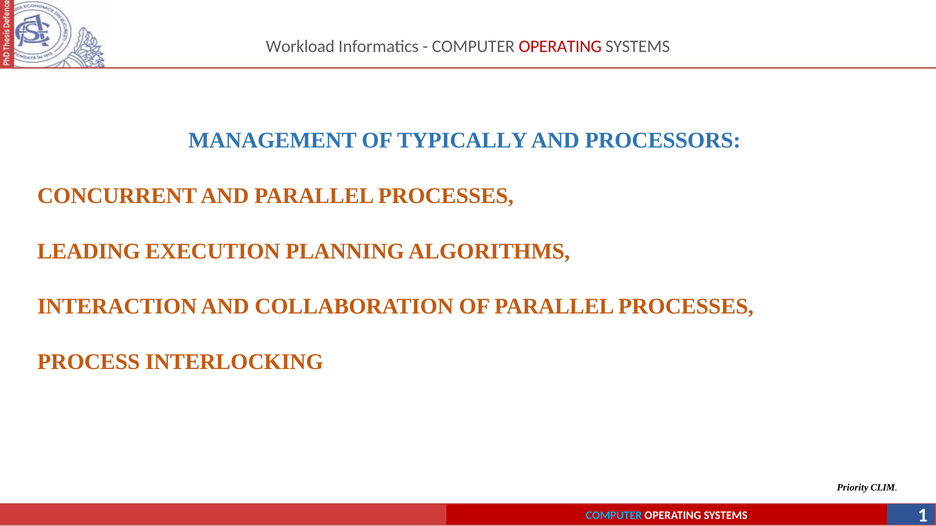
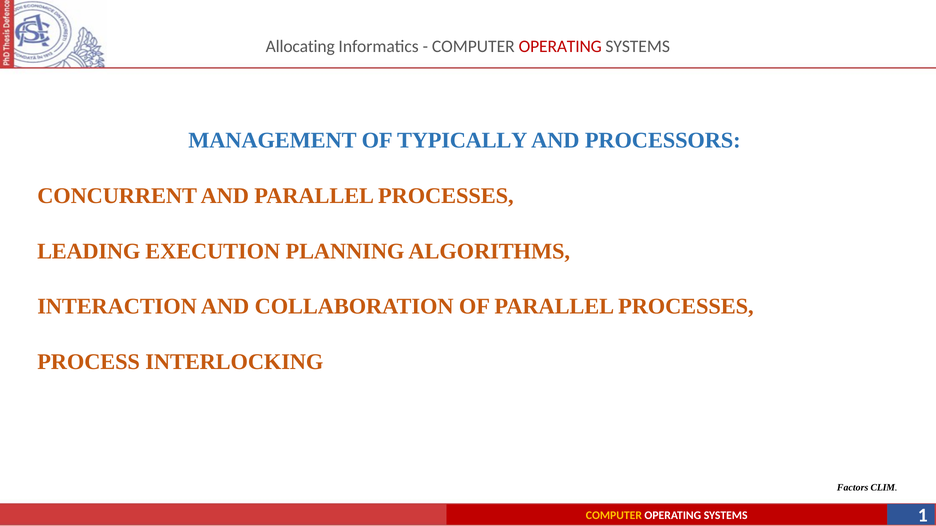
Workload: Workload -> Allocating (300, 46)
Priority: Priority -> Factors (853, 488)
COMPUTER colour: light blue -> yellow (614, 516)
